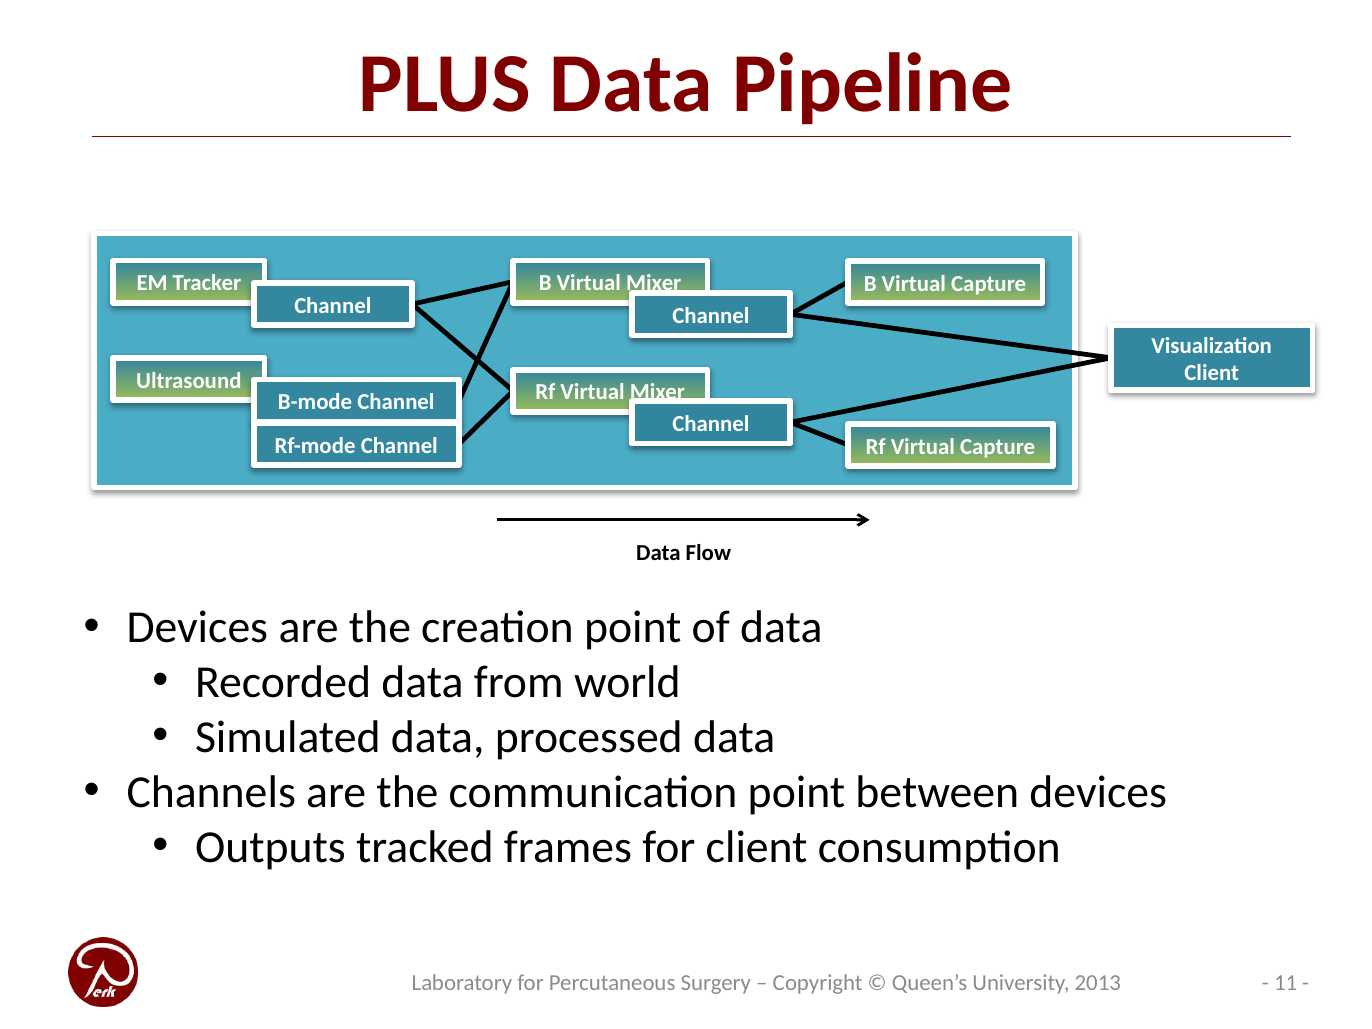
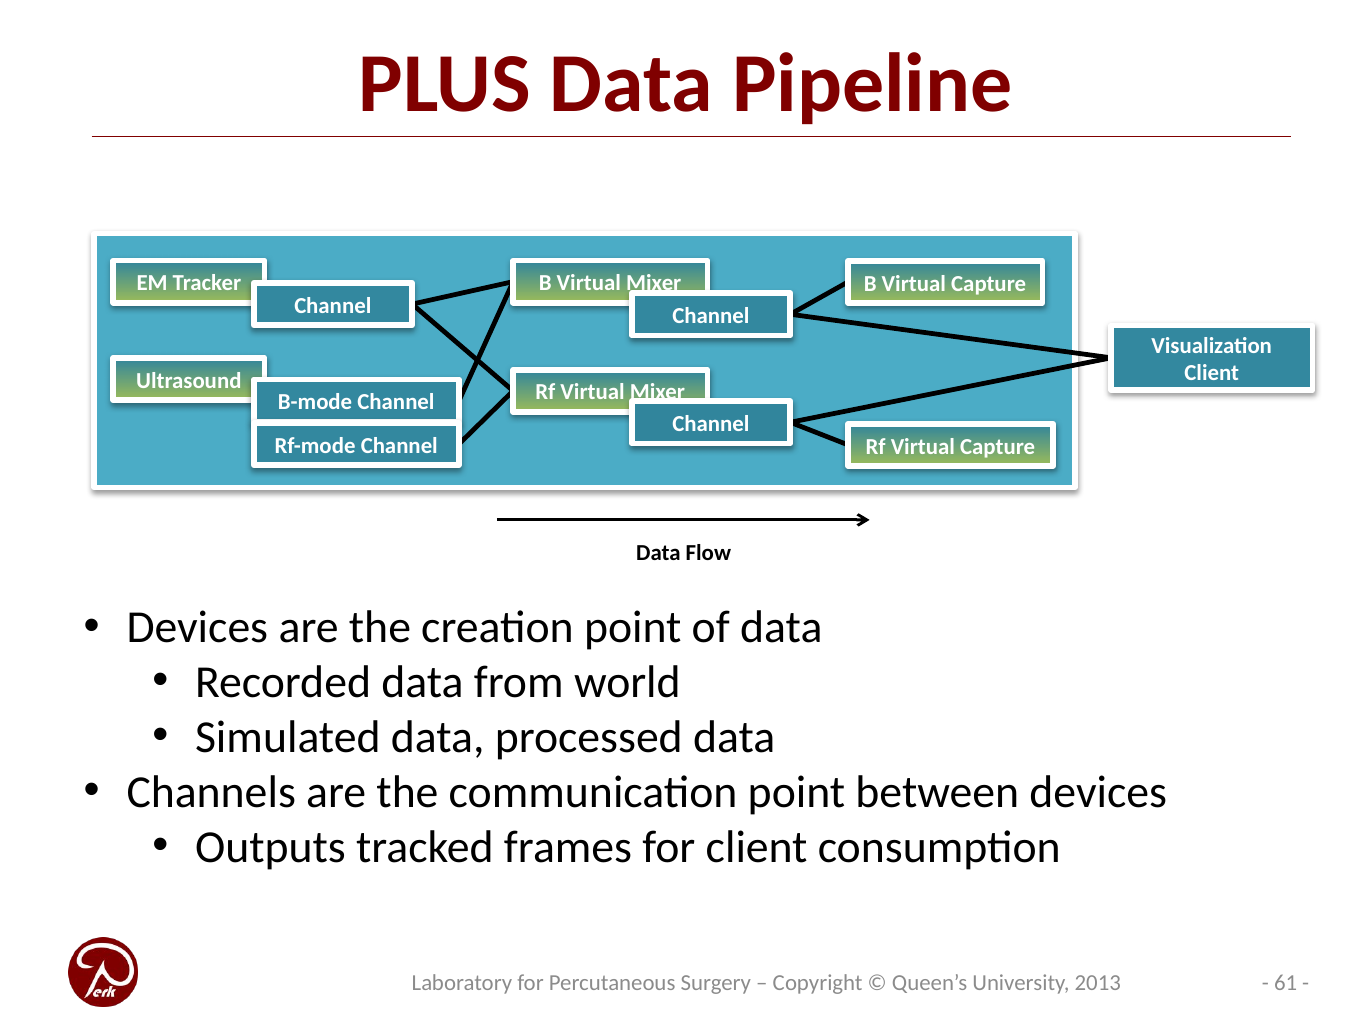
11: 11 -> 61 (1286, 982)
